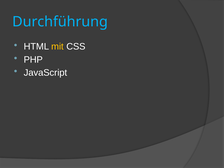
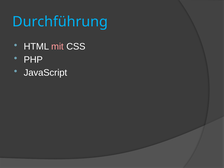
mit colour: yellow -> pink (58, 47)
